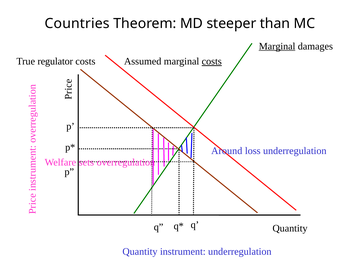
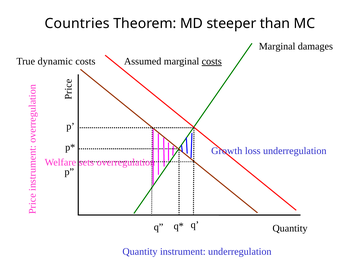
Marginal underline: present -> none (277, 46)
regulator: regulator -> dynamic (55, 61)
Around: Around -> Growth (227, 151)
